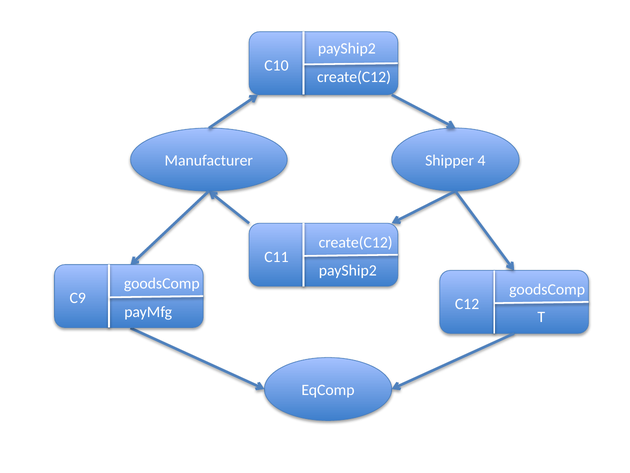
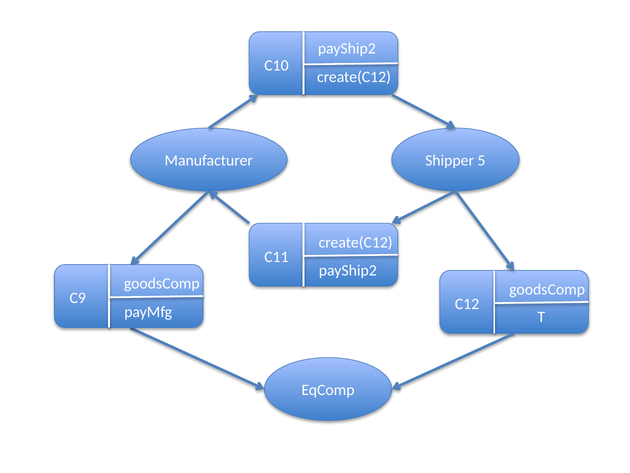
4: 4 -> 5 (482, 160)
